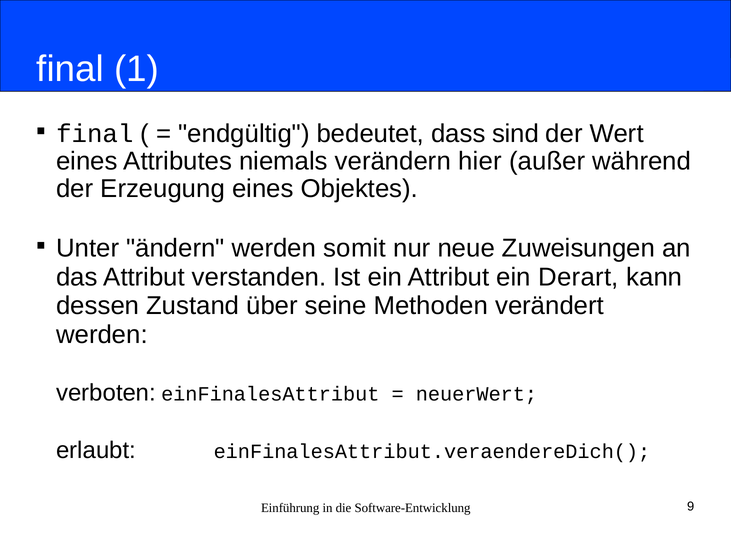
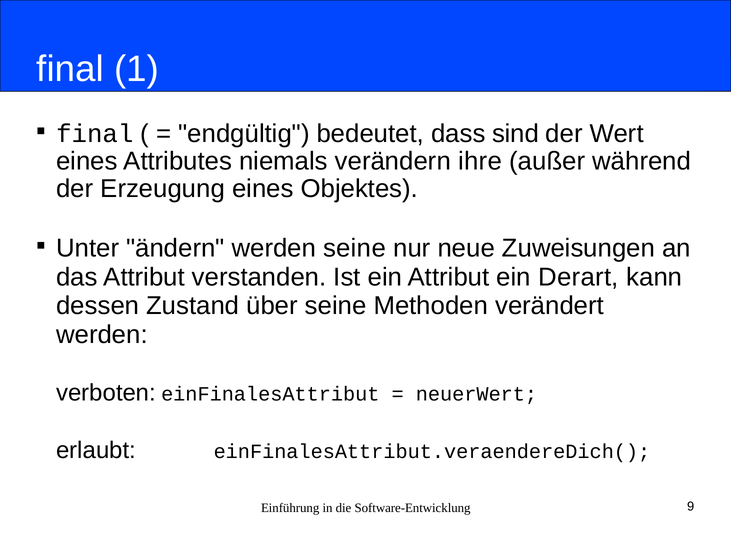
hier: hier -> ihre (480, 161)
werden somit: somit -> seine (355, 248)
